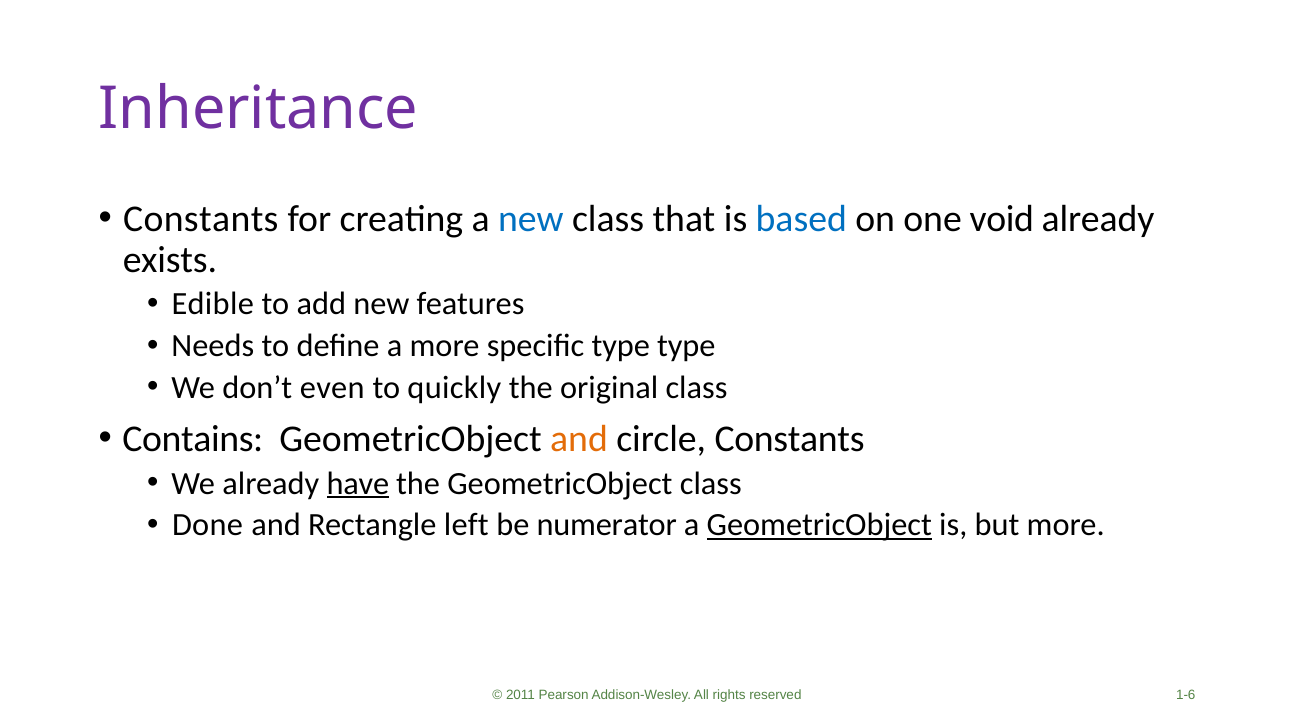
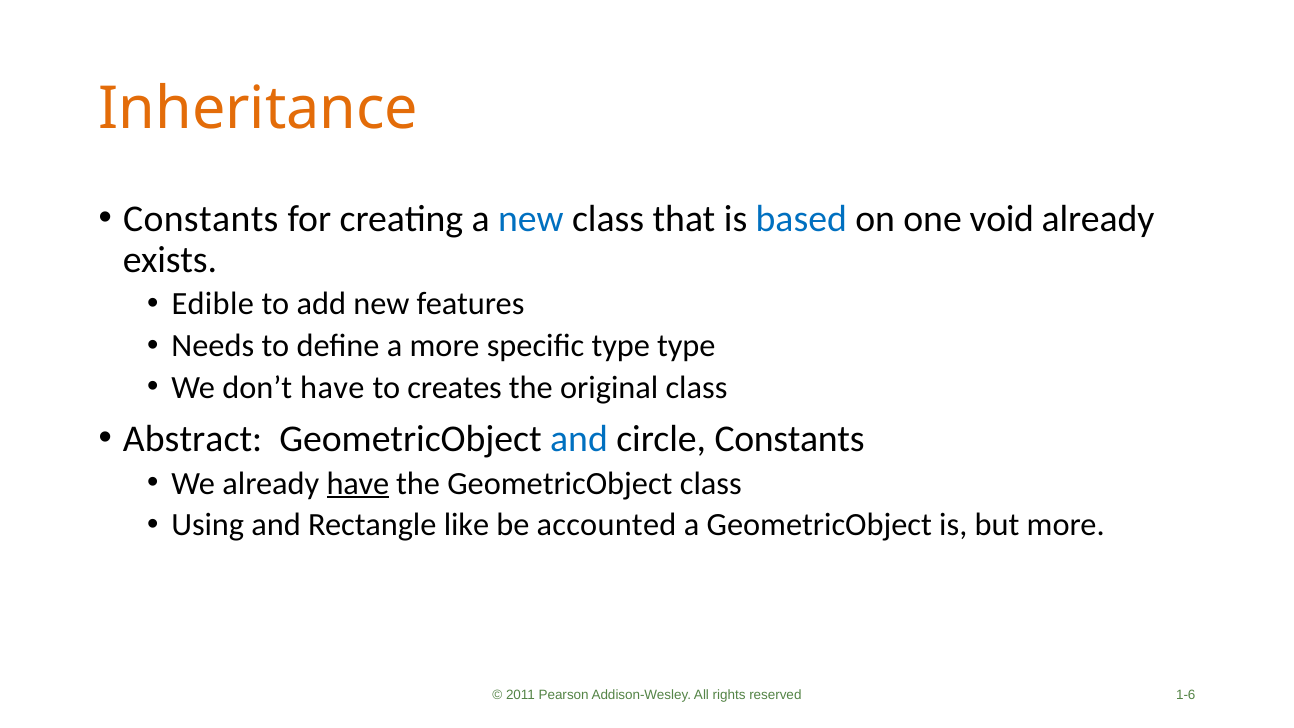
Inheritance colour: purple -> orange (259, 109)
don’t even: even -> have (332, 387)
quickly: quickly -> creates (455, 387)
Contains: Contains -> Abstract (193, 439)
and colour: orange -> blue (579, 439)
Done: Done -> Using (208, 525)
left: left -> like (466, 525)
numerator: numerator -> accounted (607, 525)
GeometricObject underline: present -> none (819, 525)
